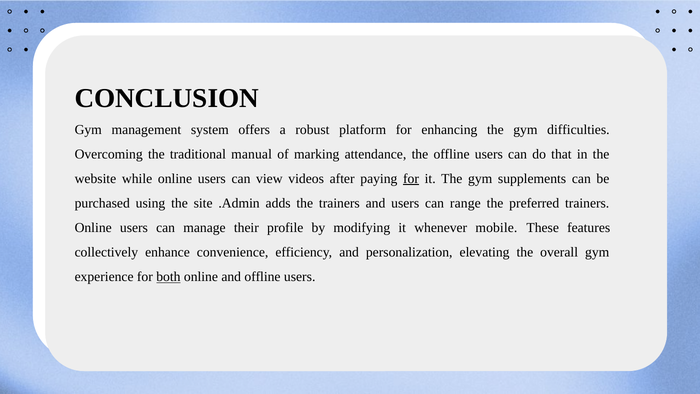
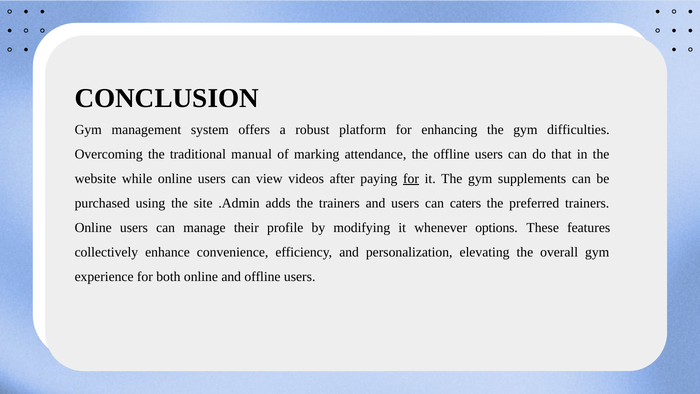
range: range -> caters (465, 203)
mobile: mobile -> options (497, 228)
both underline: present -> none (168, 277)
